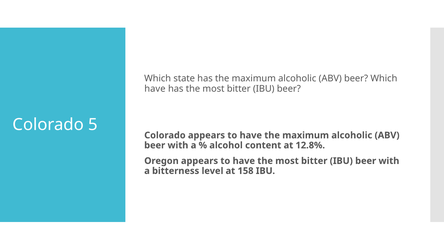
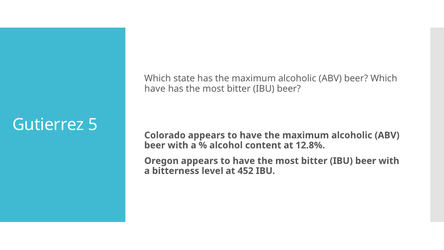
Colorado: Colorado -> Gutierrez (48, 125)
158: 158 -> 452 (246, 171)
